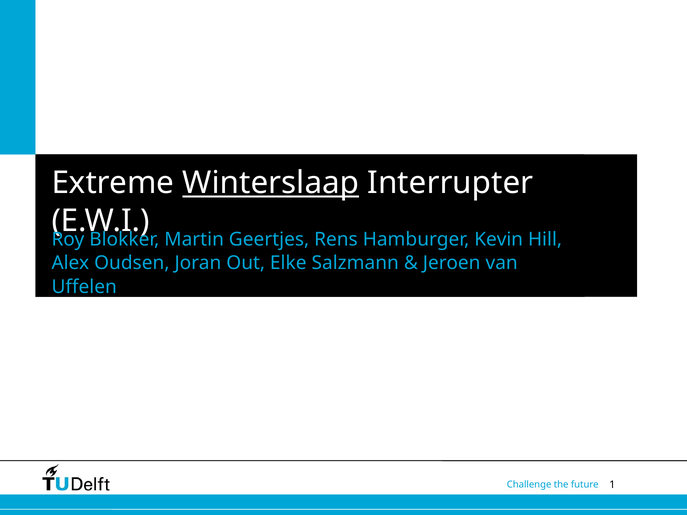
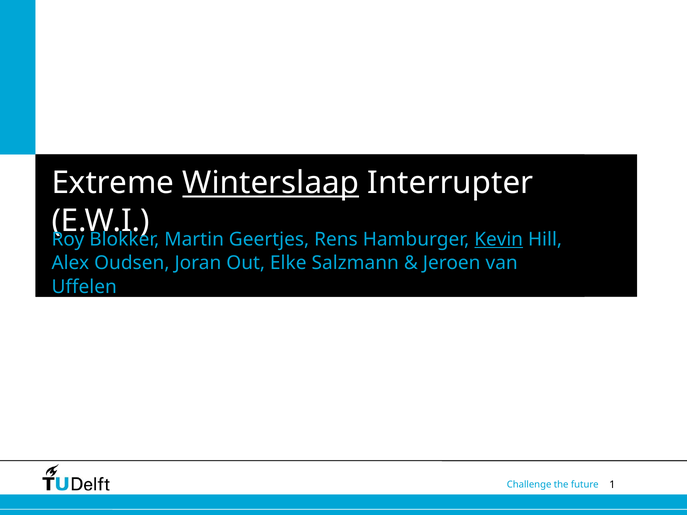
Kevin underline: none -> present (499, 239)
